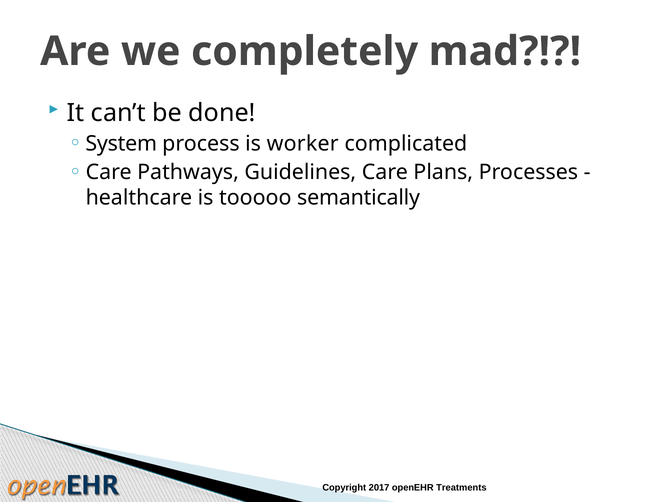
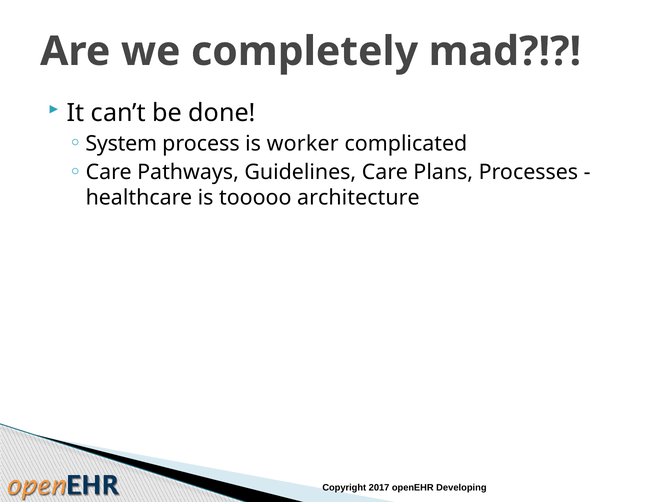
semantically: semantically -> architecture (358, 198)
Treatments: Treatments -> Developing (461, 488)
